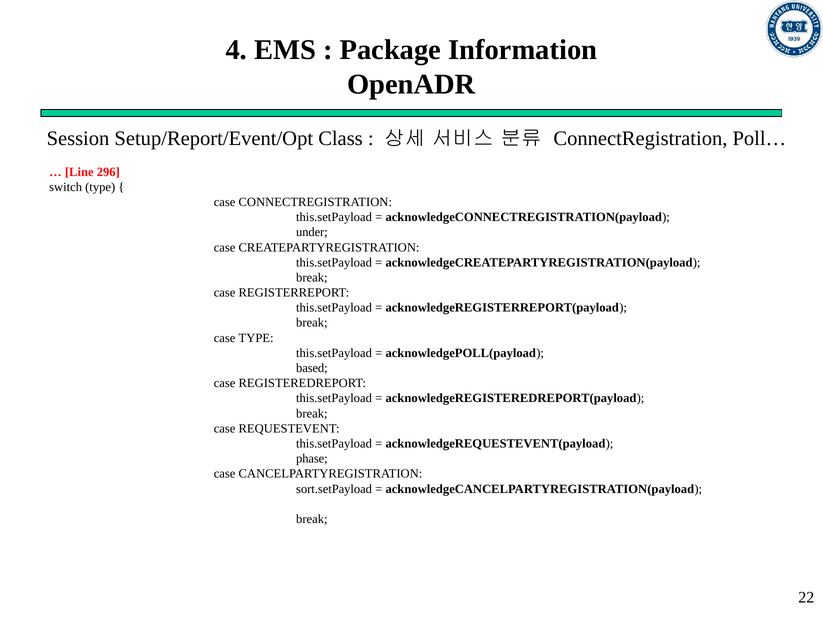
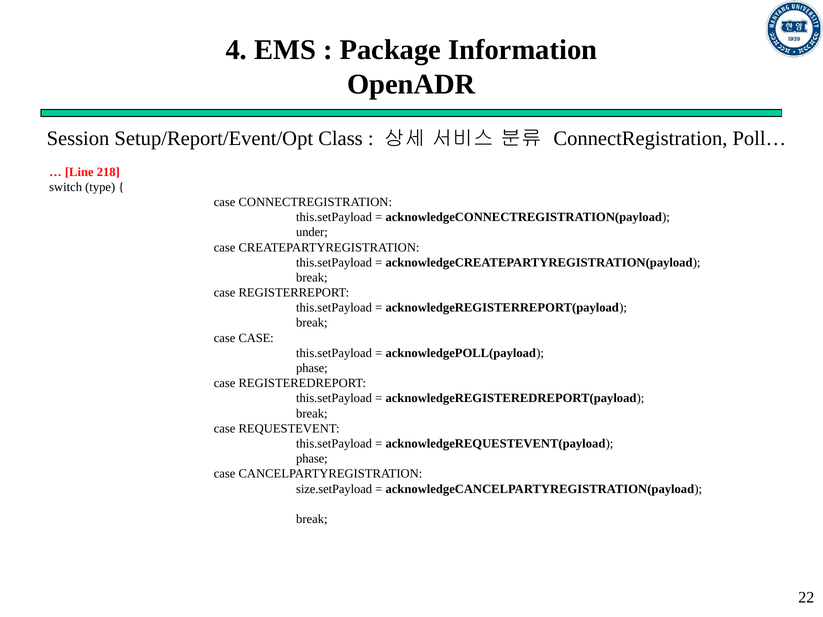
296: 296 -> 218 (108, 172)
case TYPE: TYPE -> CASE (256, 338)
based: based -> phase (312, 368)
sort.setPayload: sort.setPayload -> size.setPayload (334, 489)
